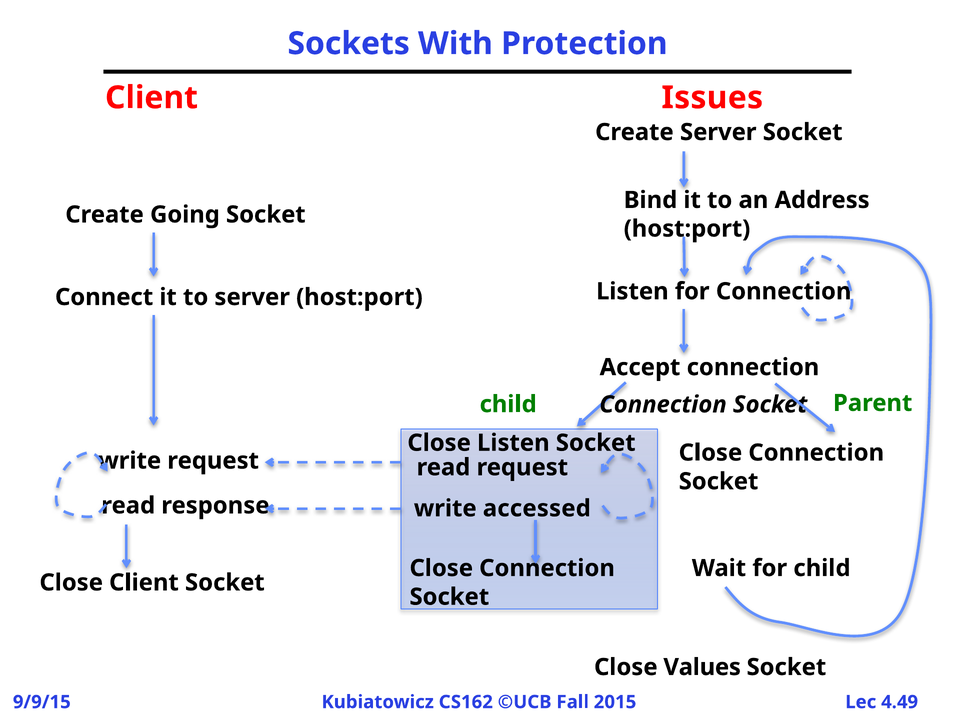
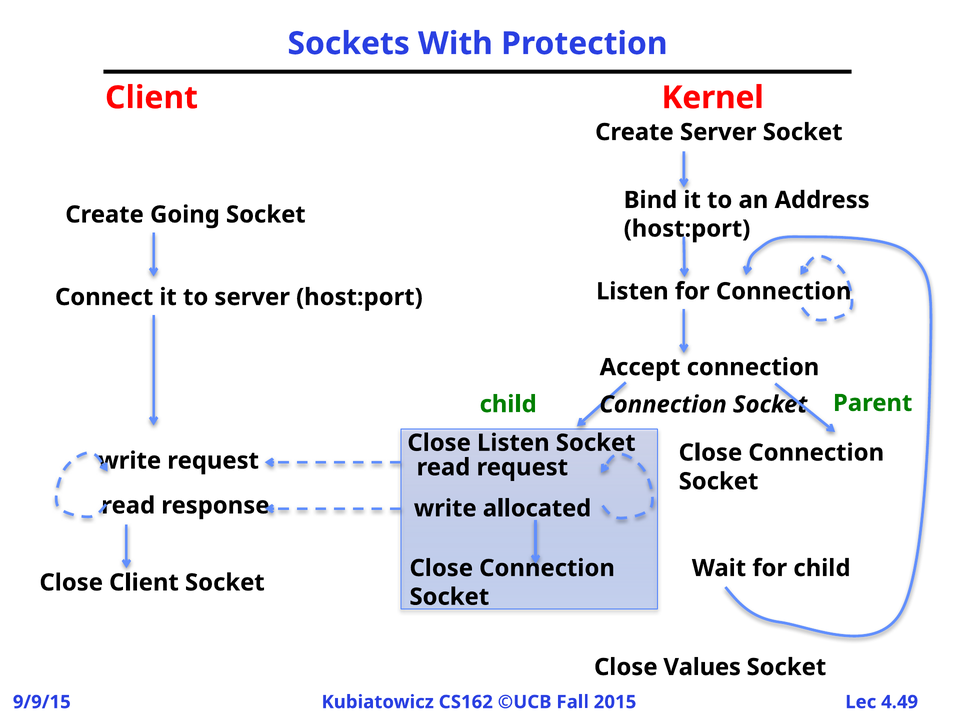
Issues: Issues -> Kernel (713, 98)
accessed: accessed -> allocated (537, 508)
